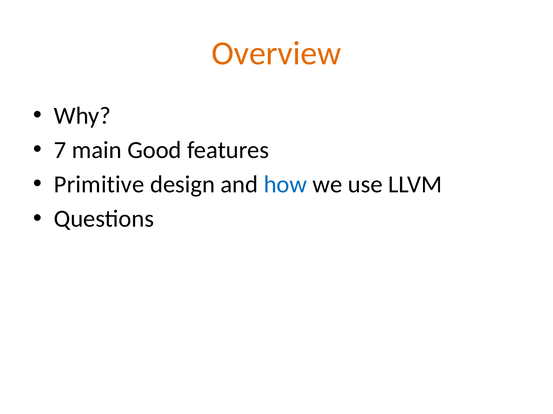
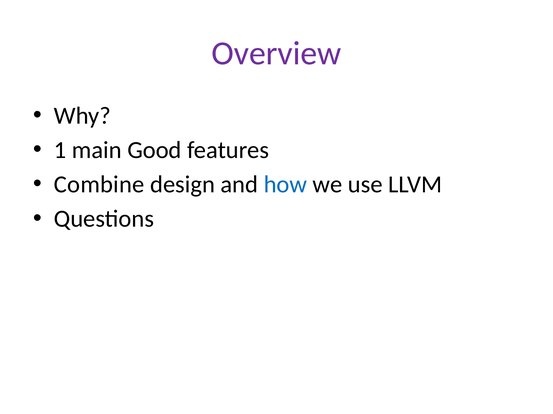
Overview colour: orange -> purple (276, 54)
7: 7 -> 1 (60, 150)
Primitive: Primitive -> Combine (99, 185)
